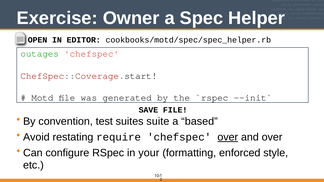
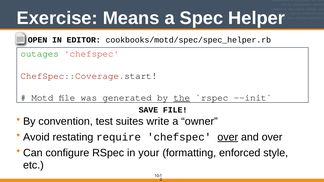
Owner: Owner -> Means (131, 18)
the underline: none -> present (182, 98)
suite: suite -> write (158, 122)
based: based -> owner (199, 122)
